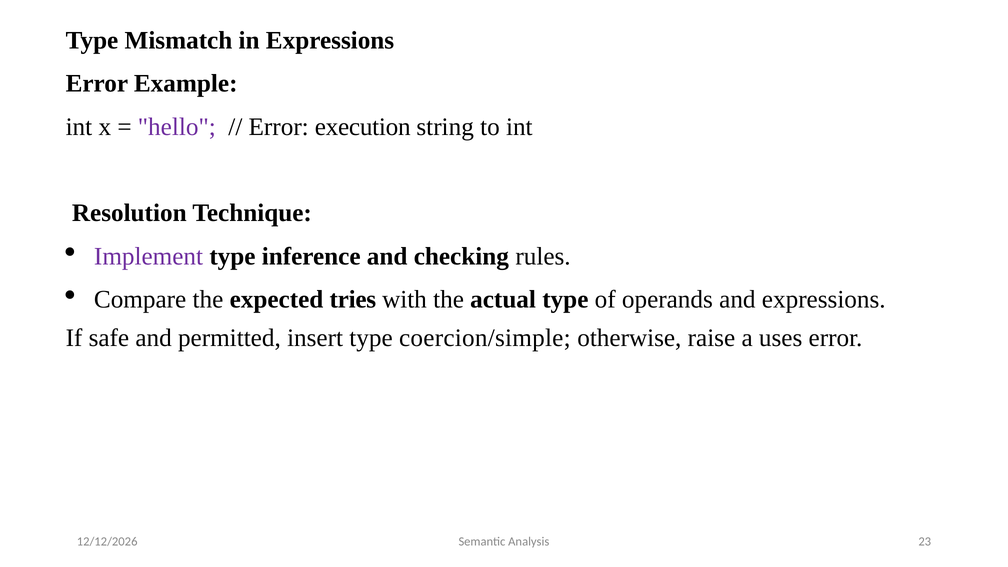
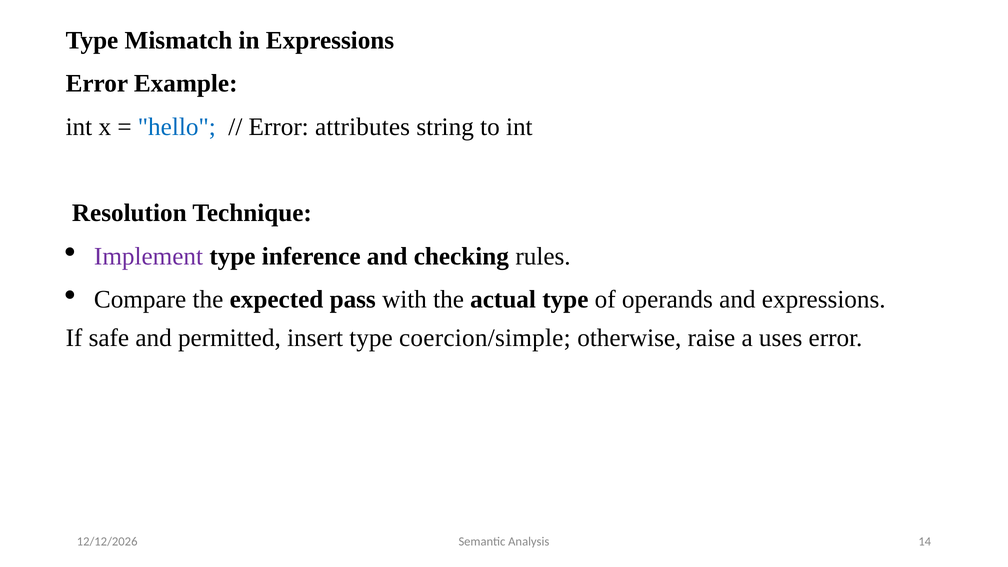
hello colour: purple -> blue (177, 127)
execution: execution -> attributes (363, 127)
tries: tries -> pass (353, 299)
23: 23 -> 14 (925, 541)
